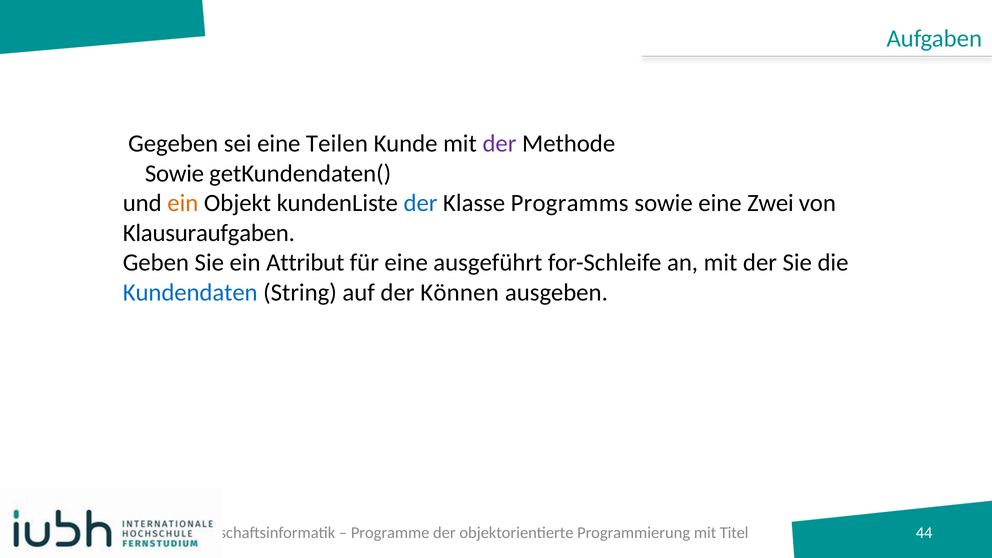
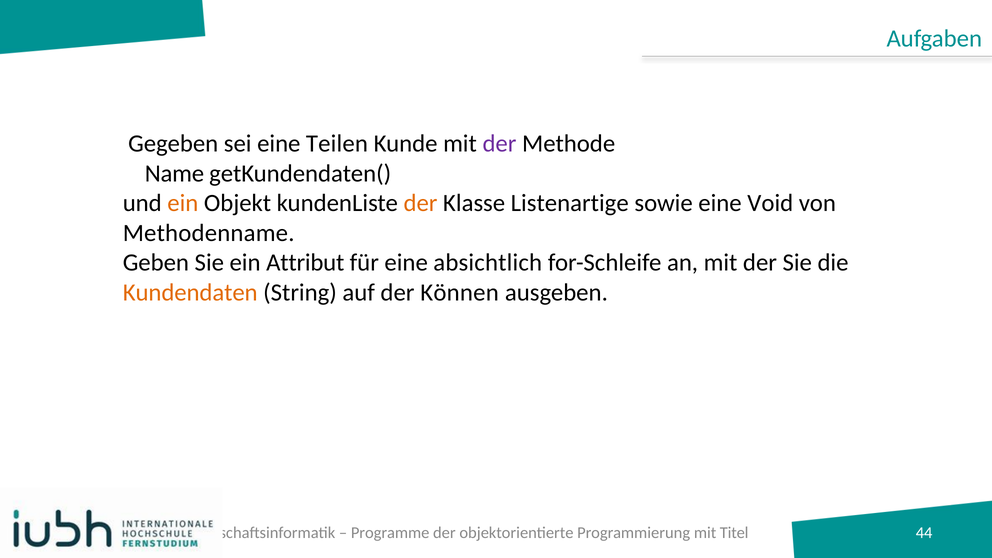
Sowie: Sowie -> Name (174, 174)
der colour: blue -> orange (420, 203)
Programms: Programms -> Listenartige (570, 203)
Zwei: Zwei -> Void (770, 203)
Klausuraufgaben: Klausuraufgaben -> Methodenname (209, 233)
ausgeführt: ausgeführt -> absichtlich (488, 263)
Kundendaten colour: blue -> orange (190, 293)
